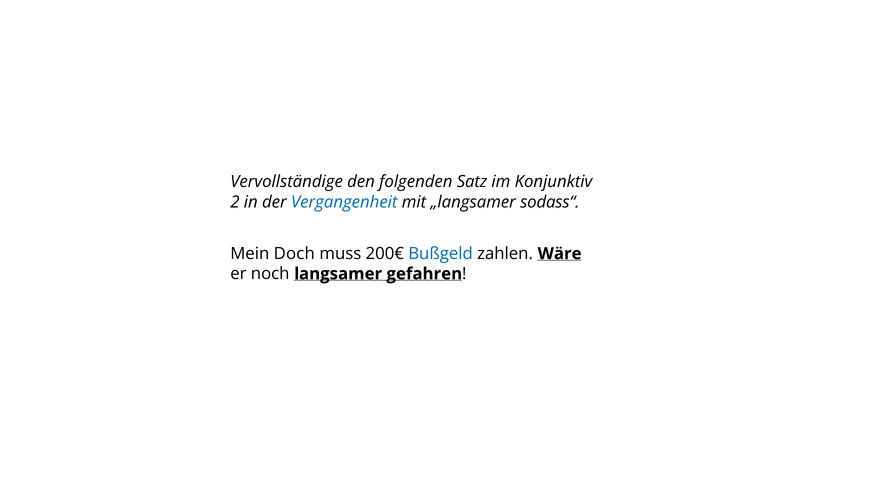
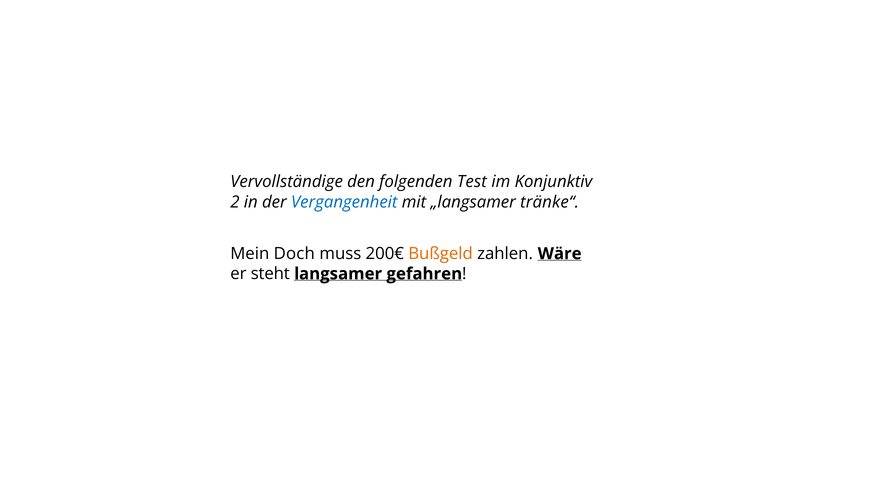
Satz: Satz -> Test (472, 182)
sodass“: sodass“ -> tränke“ (550, 202)
Bußgeld colour: blue -> orange (441, 253)
noch: noch -> steht (270, 274)
